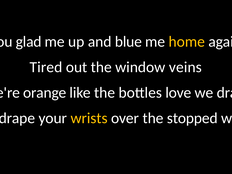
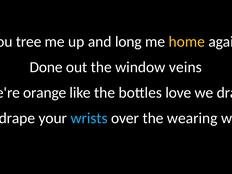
glad: glad -> tree (29, 42)
blue: blue -> long (128, 42)
Tired: Tired -> Done (46, 67)
wrists colour: yellow -> light blue (89, 118)
stopped: stopped -> wearing (192, 118)
